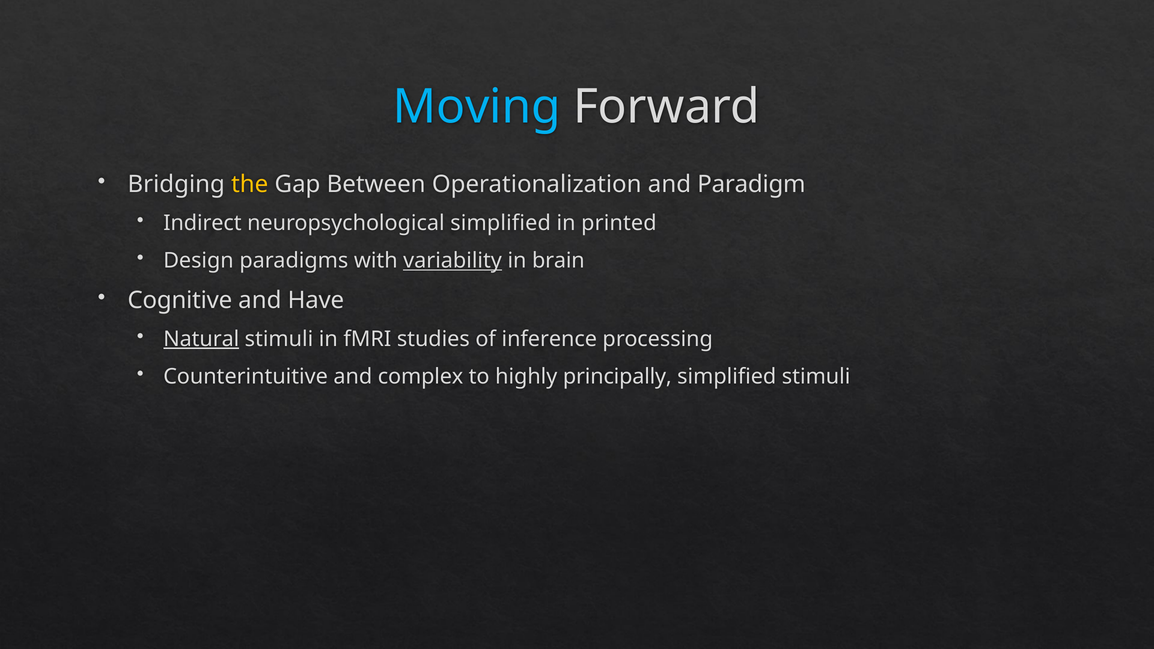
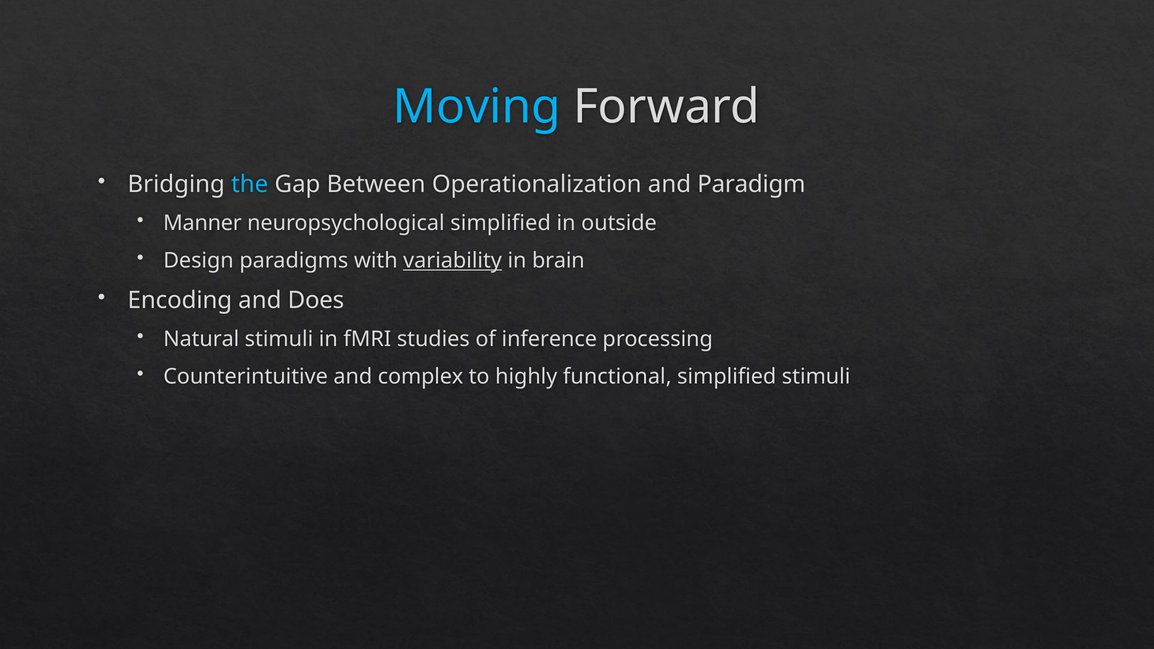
the colour: yellow -> light blue (250, 184)
Indirect: Indirect -> Manner (202, 223)
printed: printed -> outside (619, 223)
Cognitive: Cognitive -> Encoding (180, 300)
Have: Have -> Does (316, 300)
Natural underline: present -> none (201, 339)
principally: principally -> functional (617, 377)
